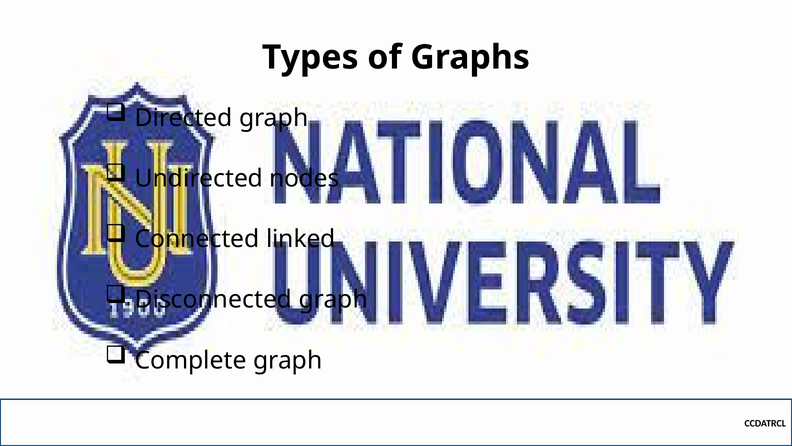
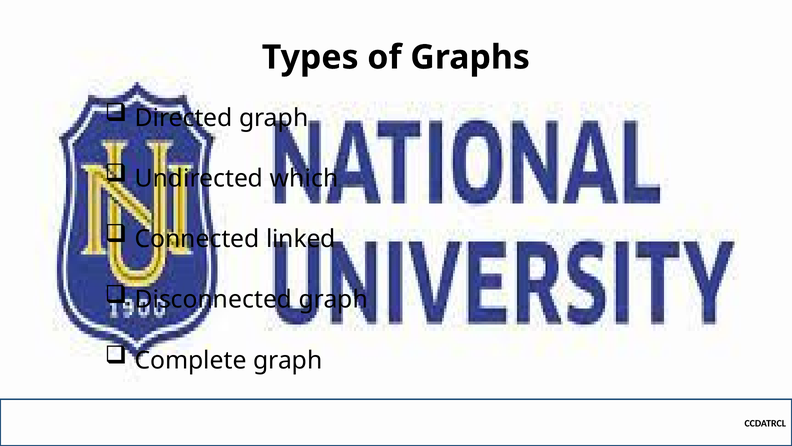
nodes: nodes -> which (304, 178)
